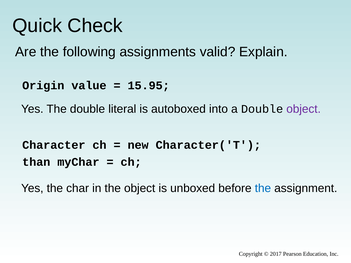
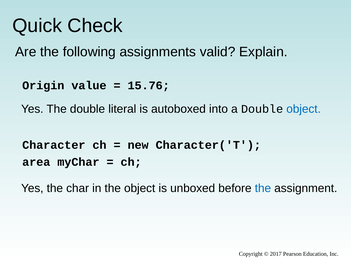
15.95: 15.95 -> 15.76 (149, 86)
object colour: purple -> blue (304, 109)
than: than -> area (36, 162)
